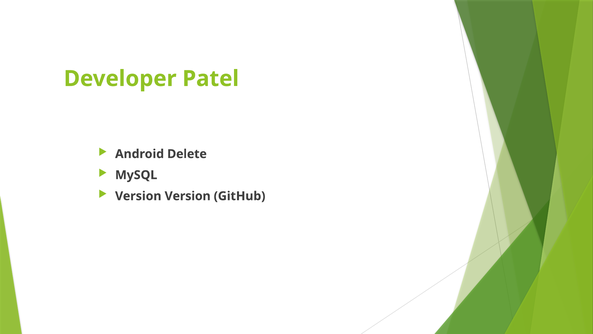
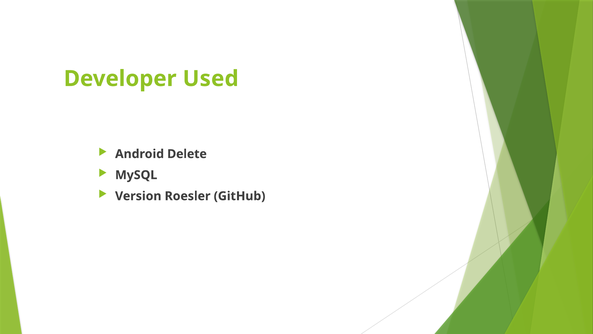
Patel: Patel -> Used (211, 79)
Version Version: Version -> Roesler (188, 196)
